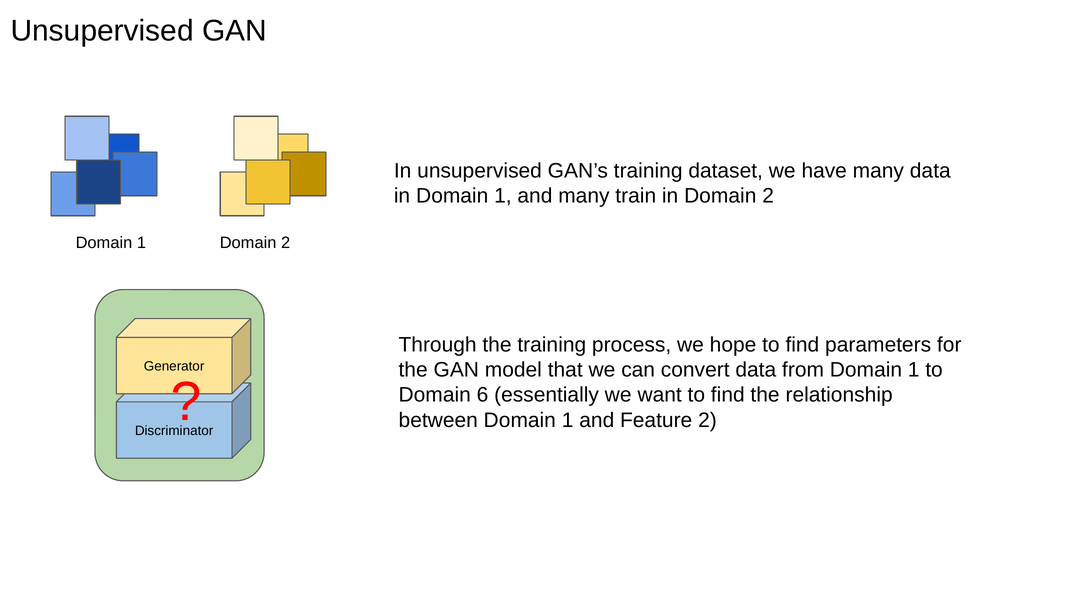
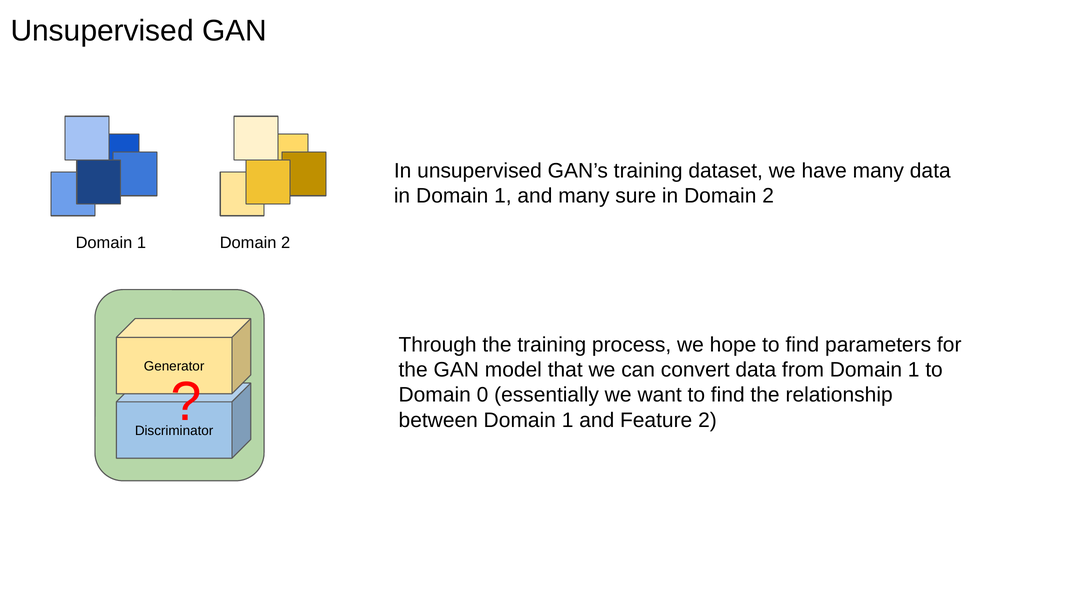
train: train -> sure (636, 196)
6: 6 -> 0 (482, 395)
